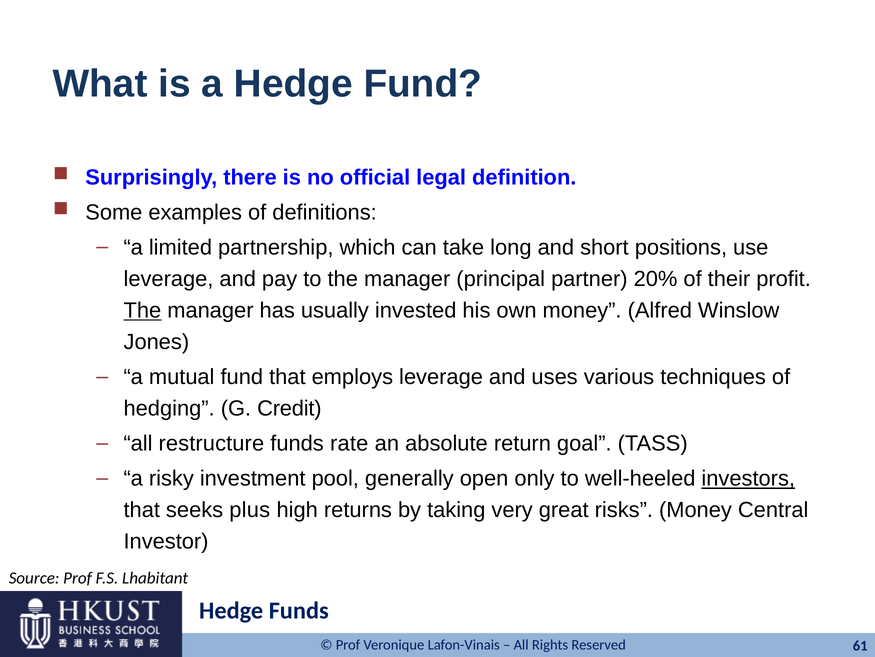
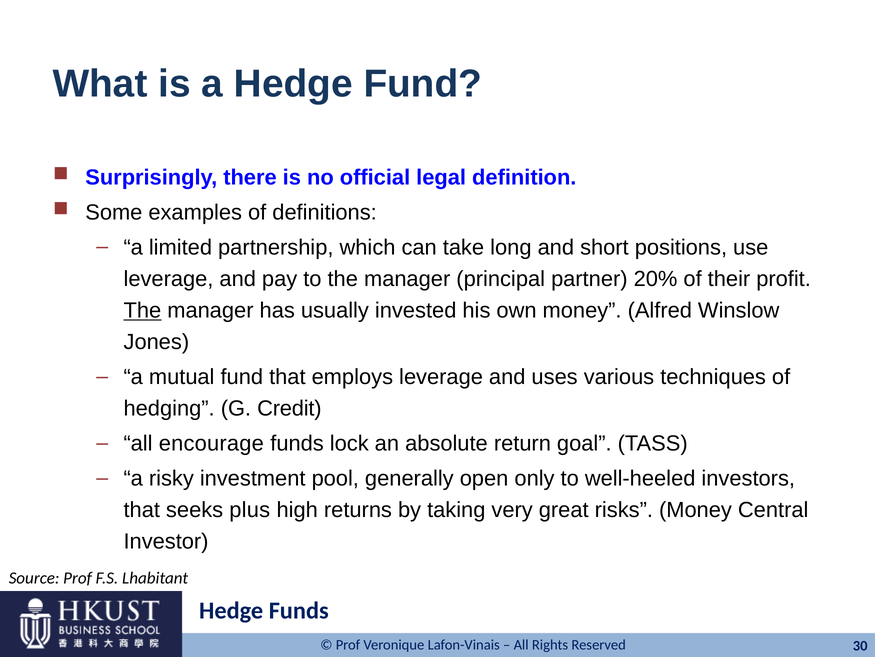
restructure: restructure -> encourage (211, 443)
rate: rate -> lock (349, 443)
investors underline: present -> none (748, 478)
61: 61 -> 30 (860, 645)
